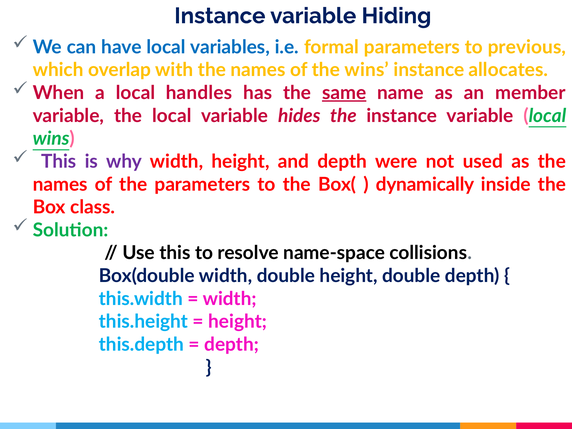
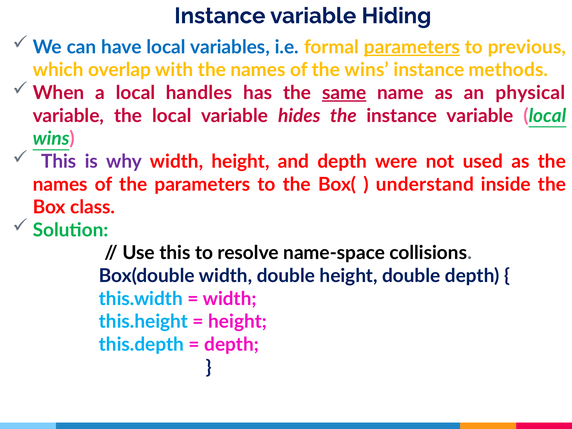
parameters underline: none -> present (412, 47)
allocates: allocates -> methods (508, 70)
member: member -> physical (530, 93)
dynamically: dynamically -> understand (425, 184)
